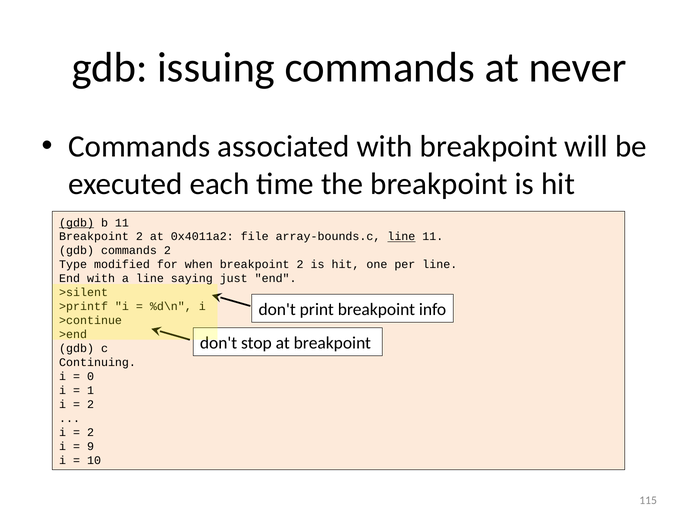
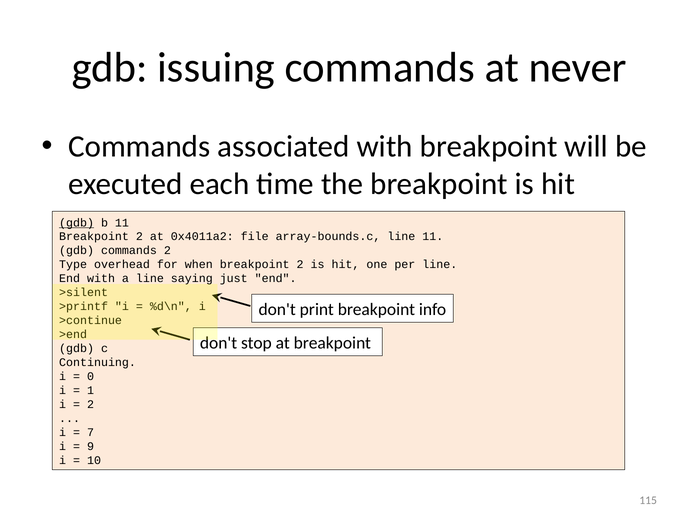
line underline: present -> none (401, 237)
modified: modified -> overhead (122, 265)
2: 2 -> 7 (91, 432)
